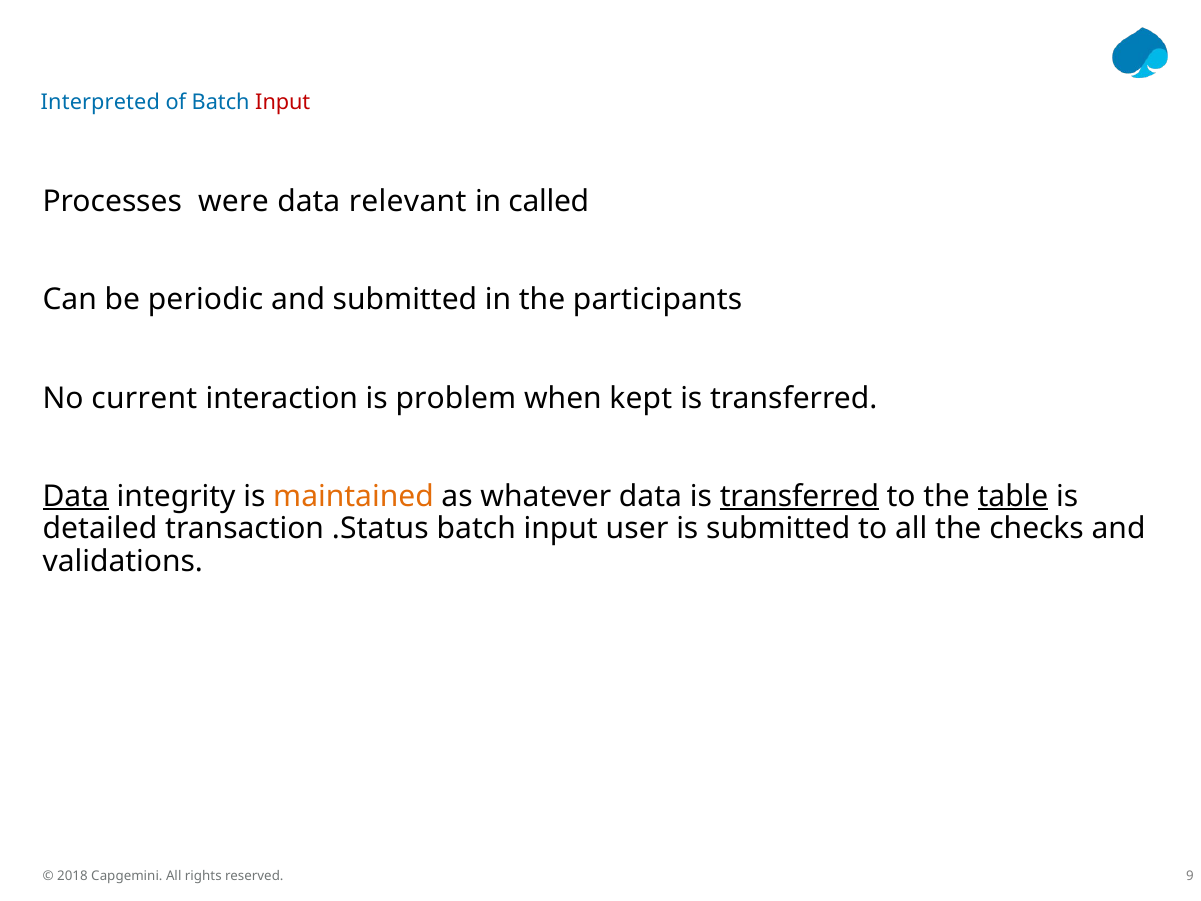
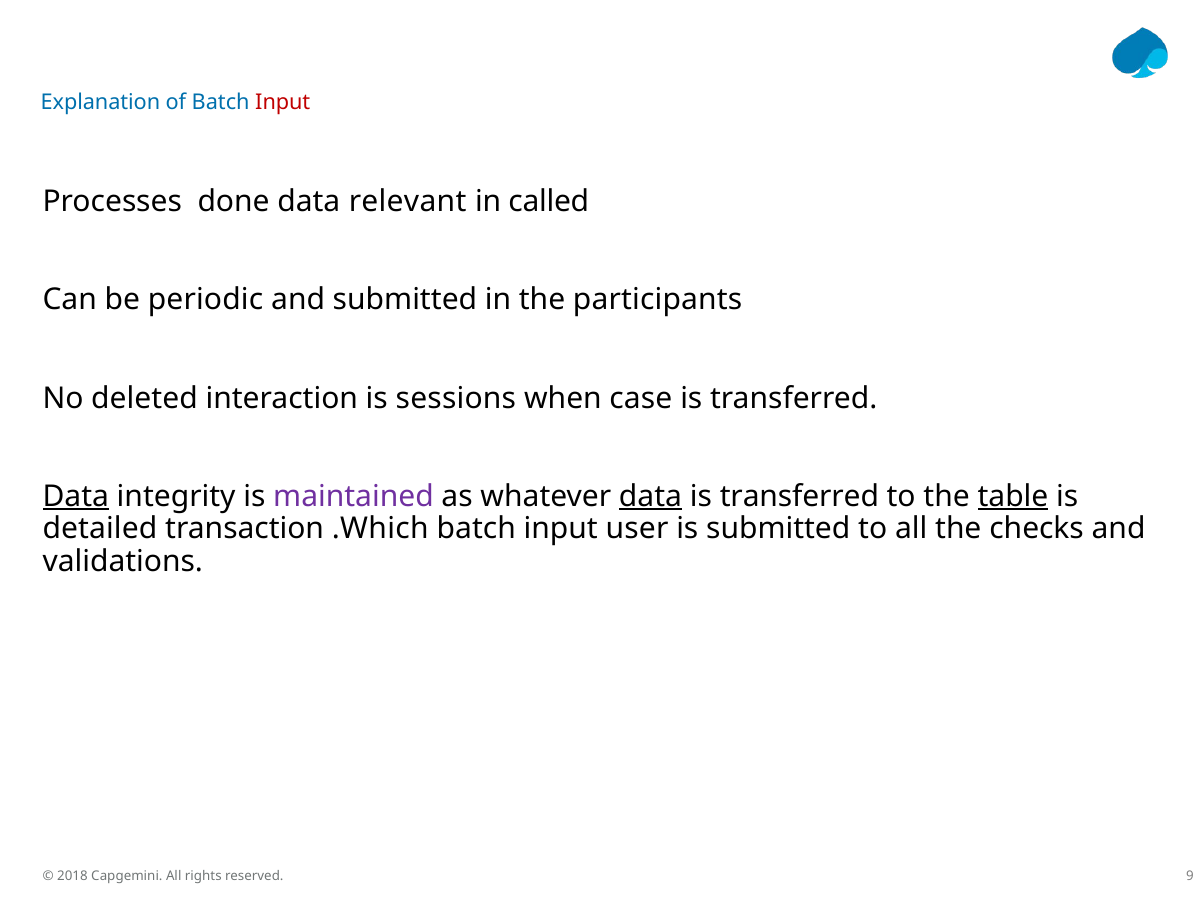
Interpreted: Interpreted -> Explanation (100, 103)
were: were -> done (234, 202)
current: current -> deleted (145, 398)
problem: problem -> sessions (456, 398)
kept: kept -> case (641, 398)
maintained colour: orange -> purple (353, 496)
data underline: none -> present (650, 496)
transferred underline: present -> none (799, 496)
.Status: .Status -> .Which (380, 529)
